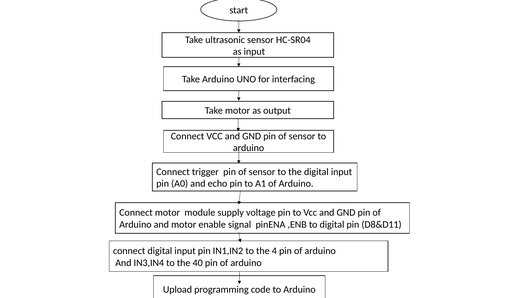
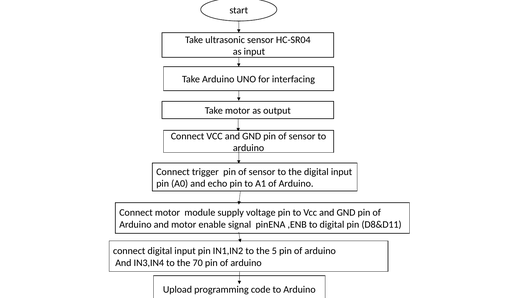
4: 4 -> 5 (274, 251)
40: 40 -> 70 (198, 263)
